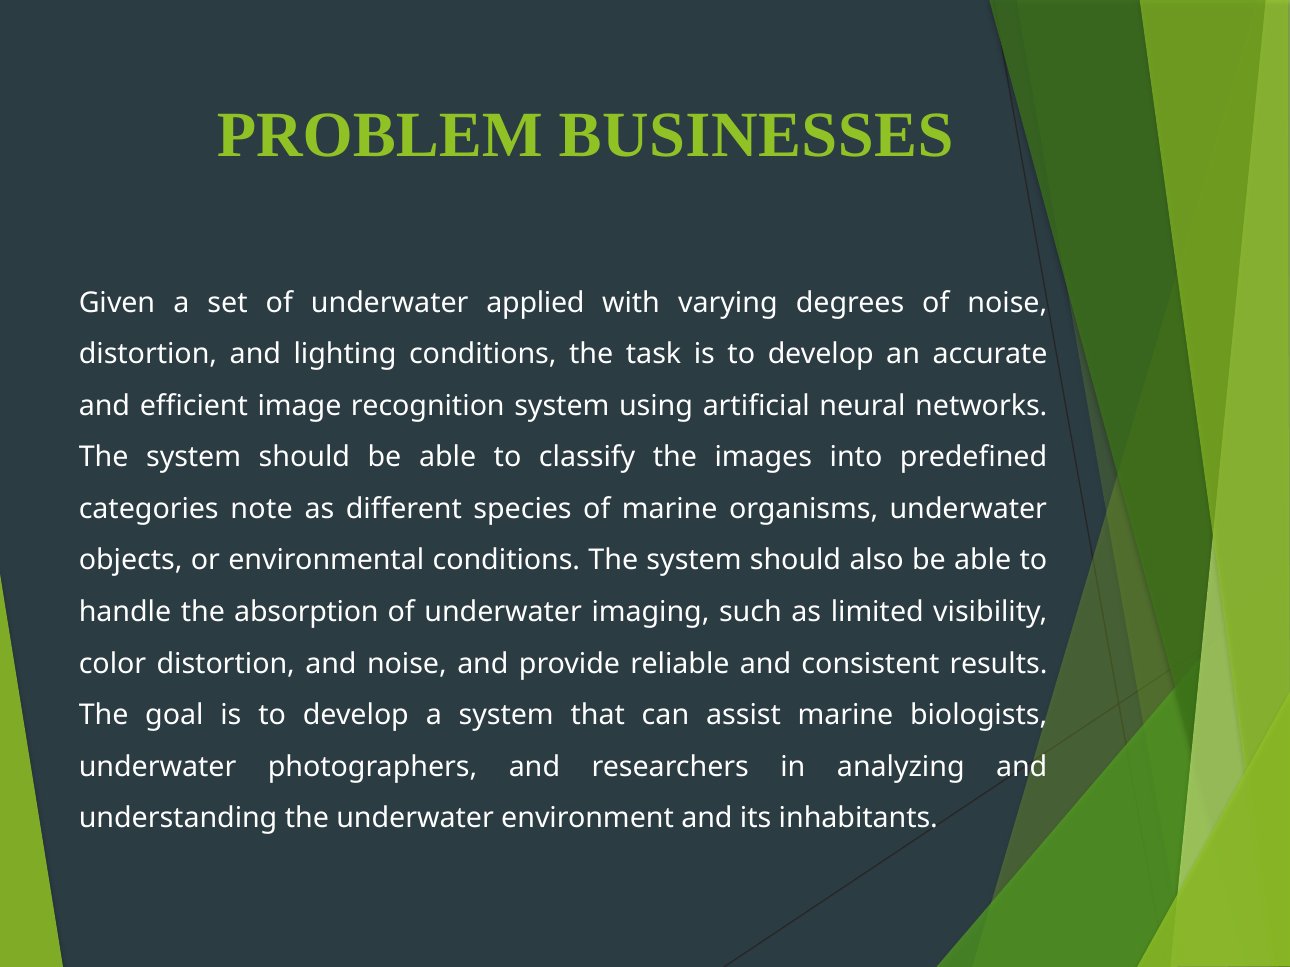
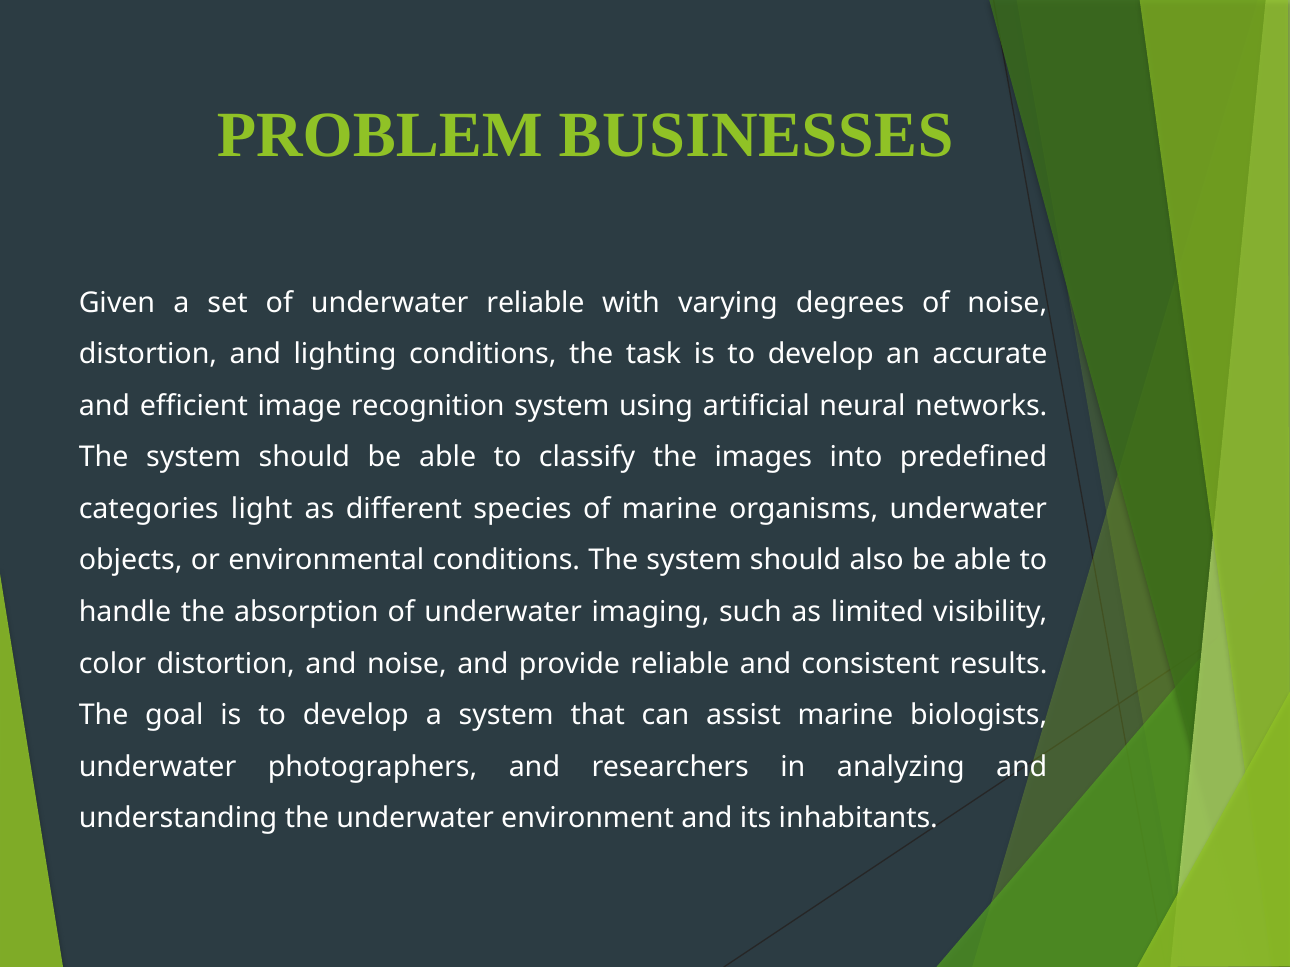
underwater applied: applied -> reliable (535, 303)
note: note -> light (262, 509)
